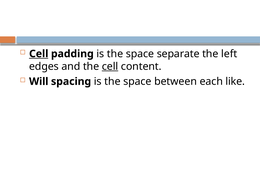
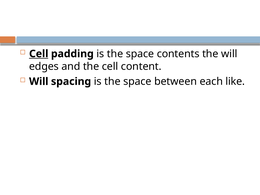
separate: separate -> contents (178, 54)
the left: left -> will (229, 54)
cell underline: present -> none (110, 66)
